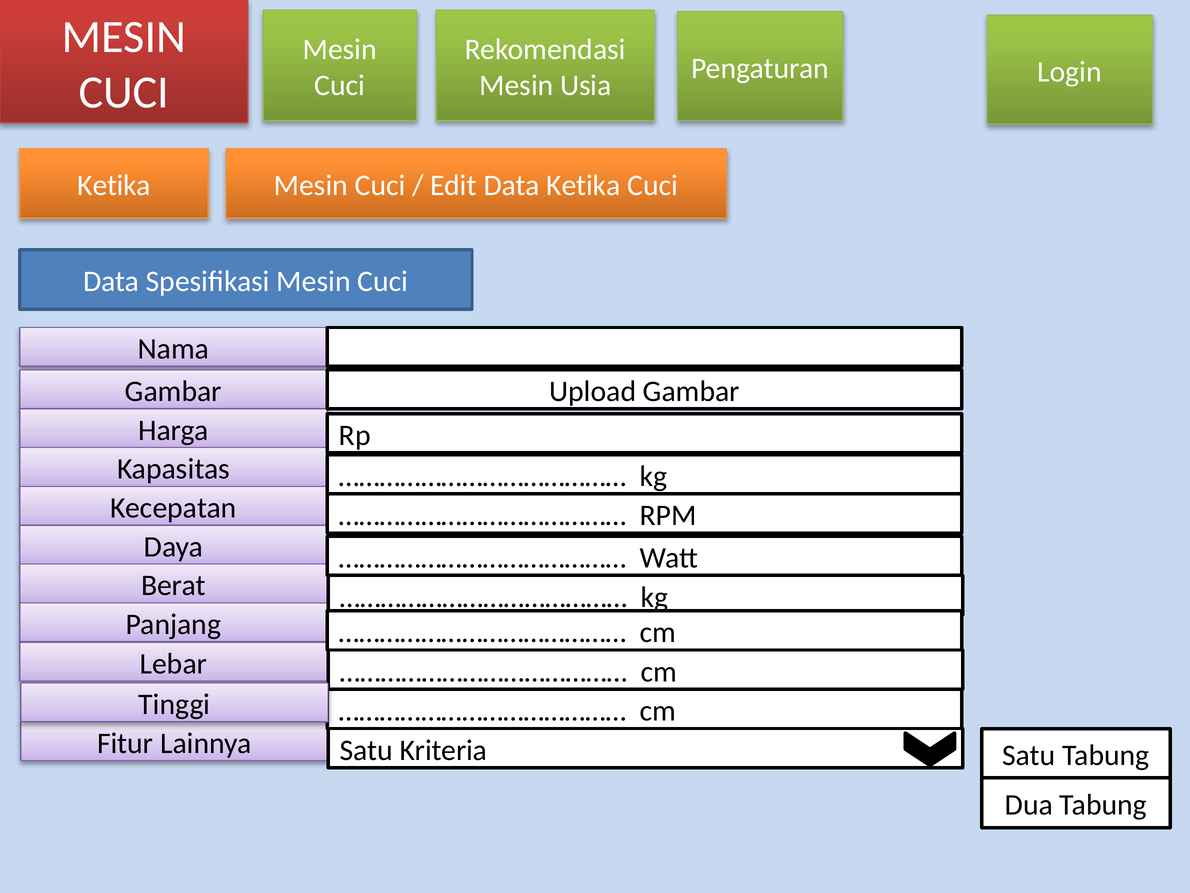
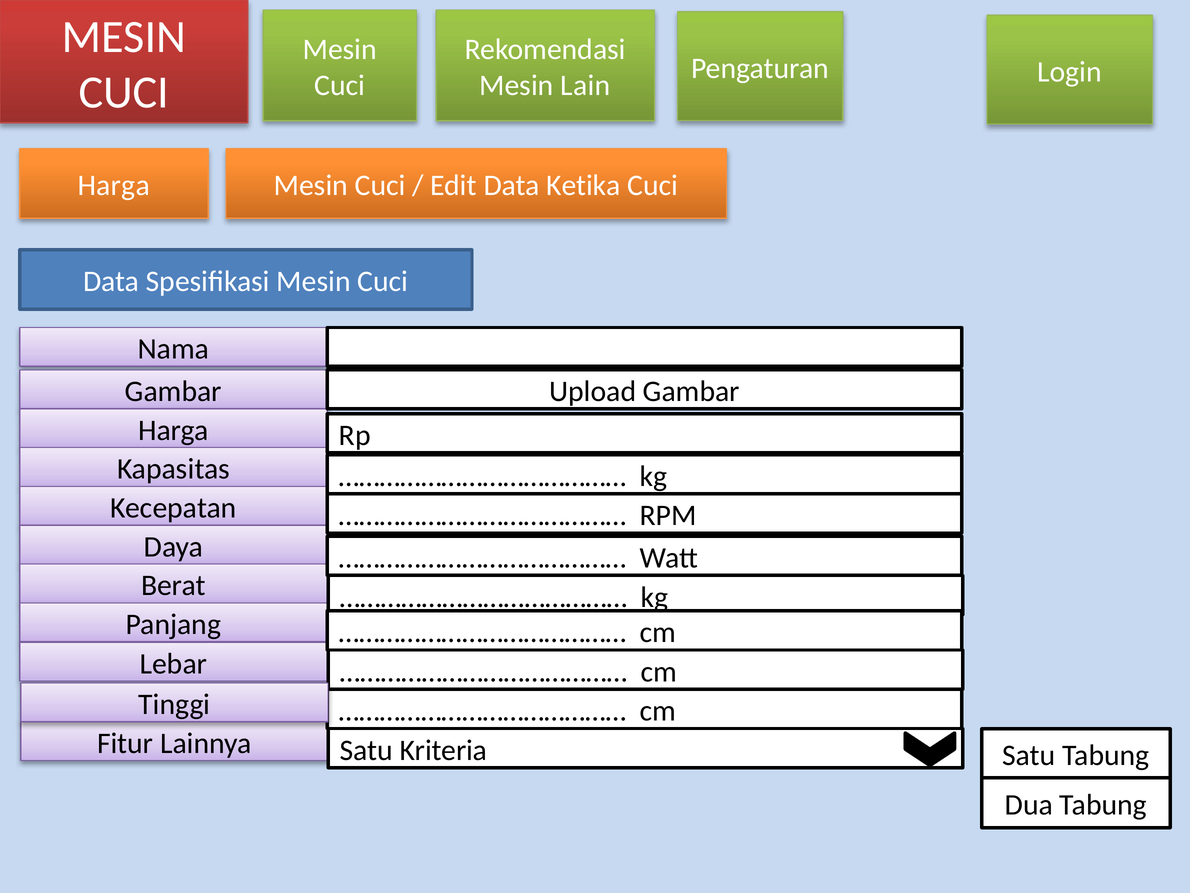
Usia: Usia -> Lain (586, 85)
Ketika: Ketika -> Harga (114, 186)
